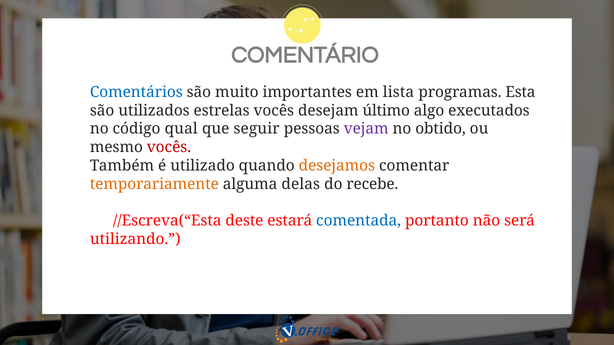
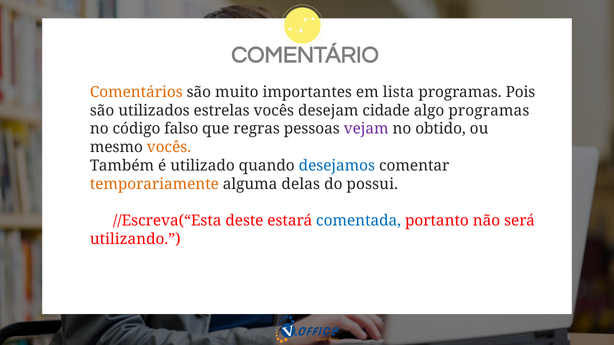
Comentários colour: blue -> orange (136, 92)
Esta: Esta -> Pois (520, 92)
último: último -> cidade (386, 111)
algo executados: executados -> programas (489, 111)
qual: qual -> falso (181, 129)
seguir: seguir -> regras (257, 129)
vocês colour: red -> orange (169, 147)
desejamos colour: orange -> blue (337, 166)
recebe: recebe -> possui (372, 184)
